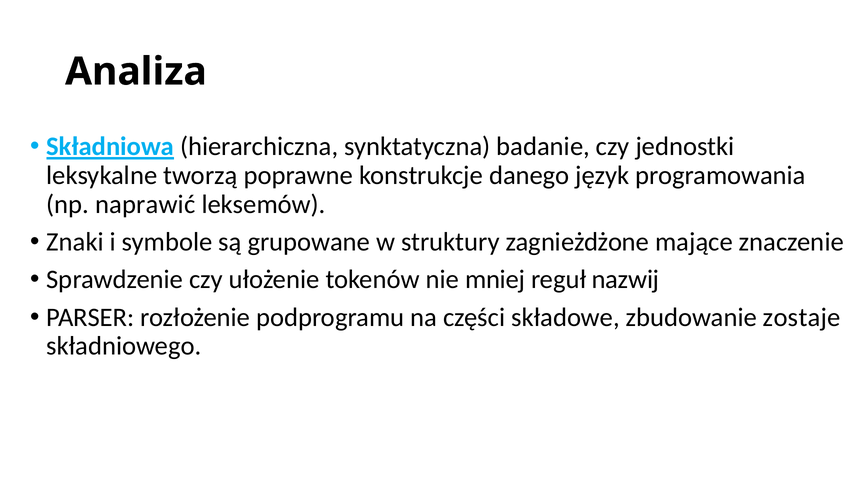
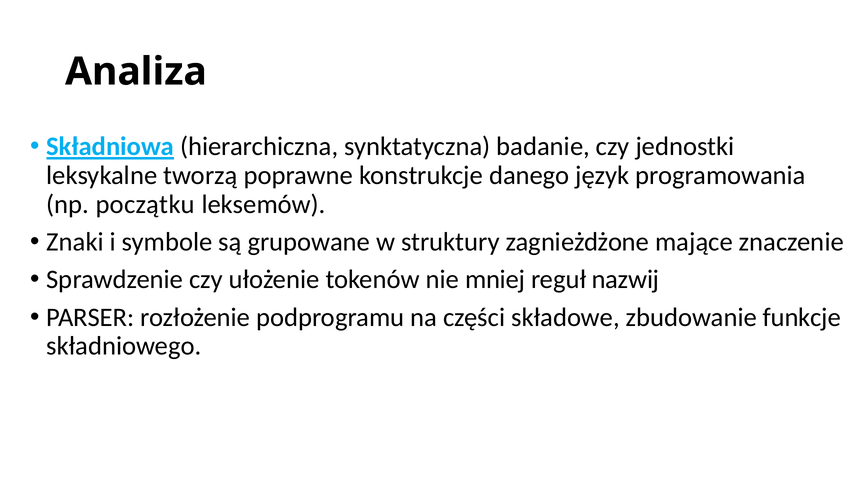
naprawić: naprawić -> początku (145, 204)
zostaje: zostaje -> funkcje (802, 317)
